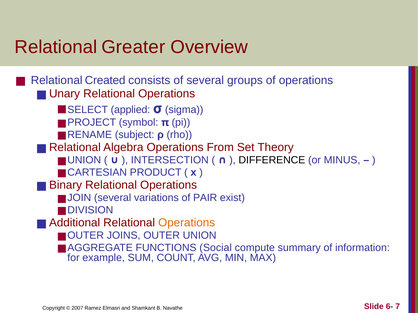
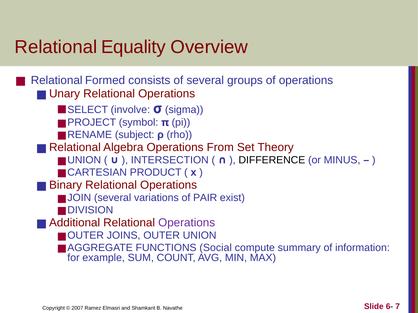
Greater: Greater -> Equality (133, 47)
Created: Created -> Formed (105, 80)
applied: applied -> involve (130, 110)
Operations colour: orange -> purple (187, 223)
